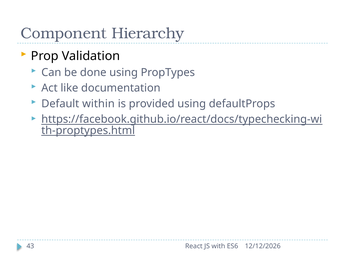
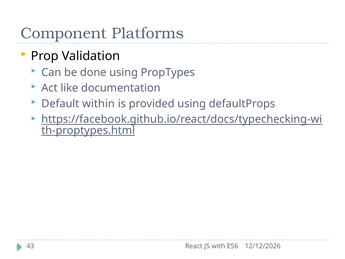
Hierarchy: Hierarchy -> Platforms (148, 33)
